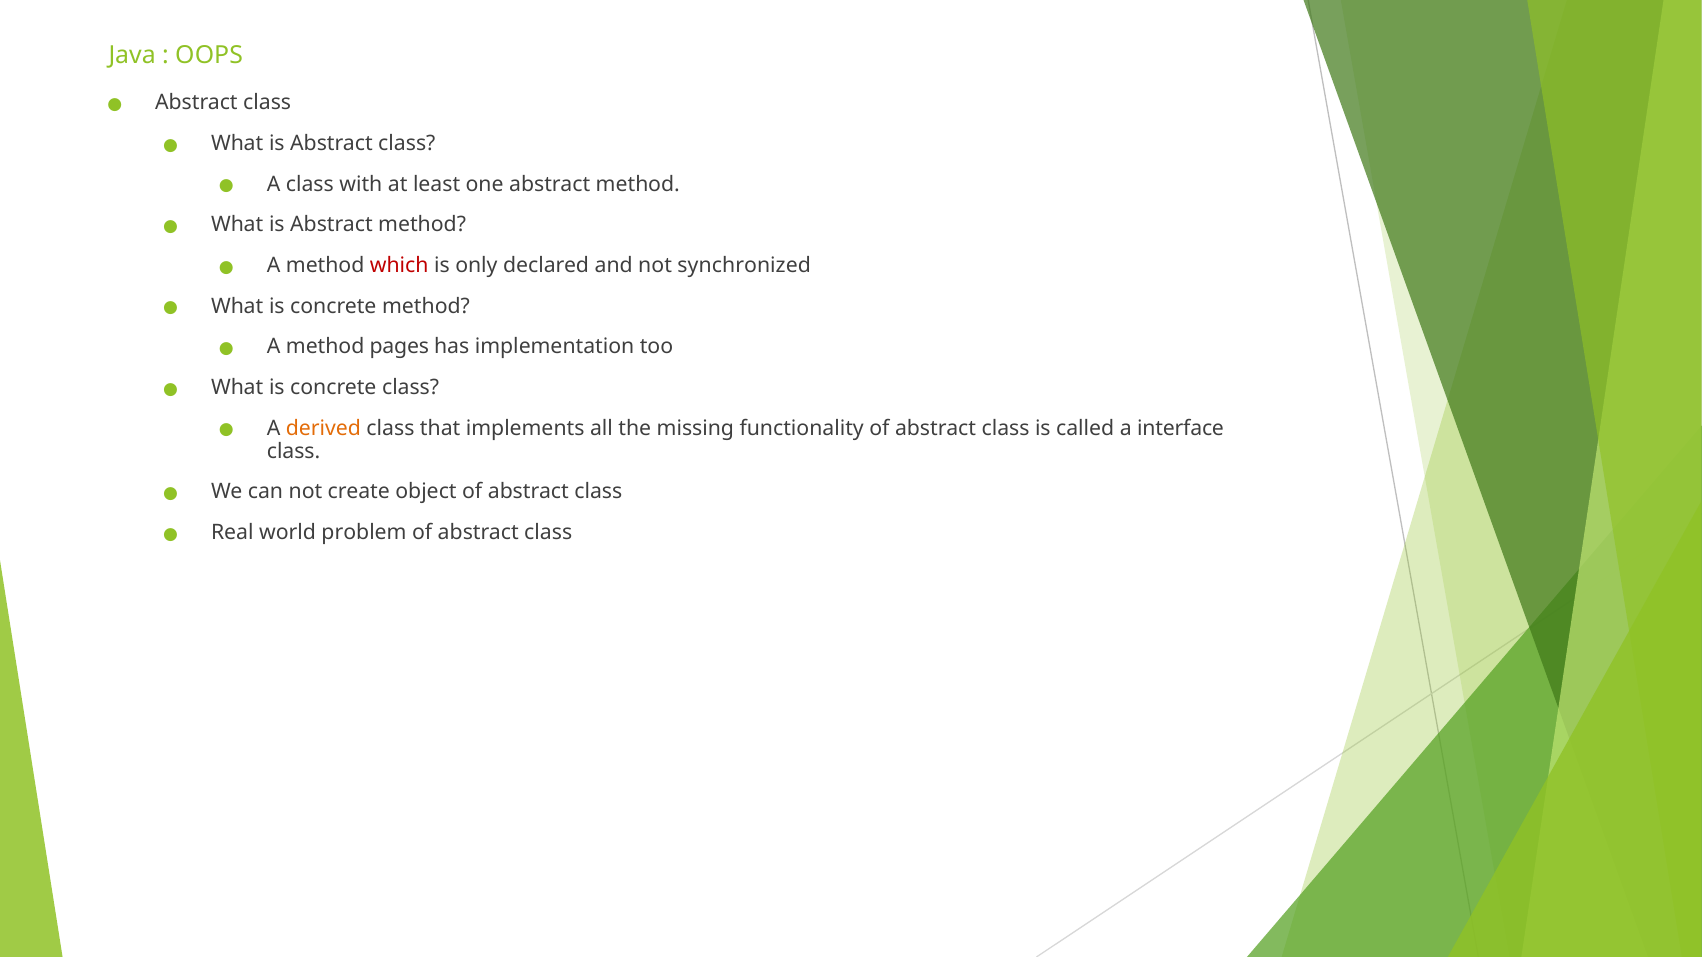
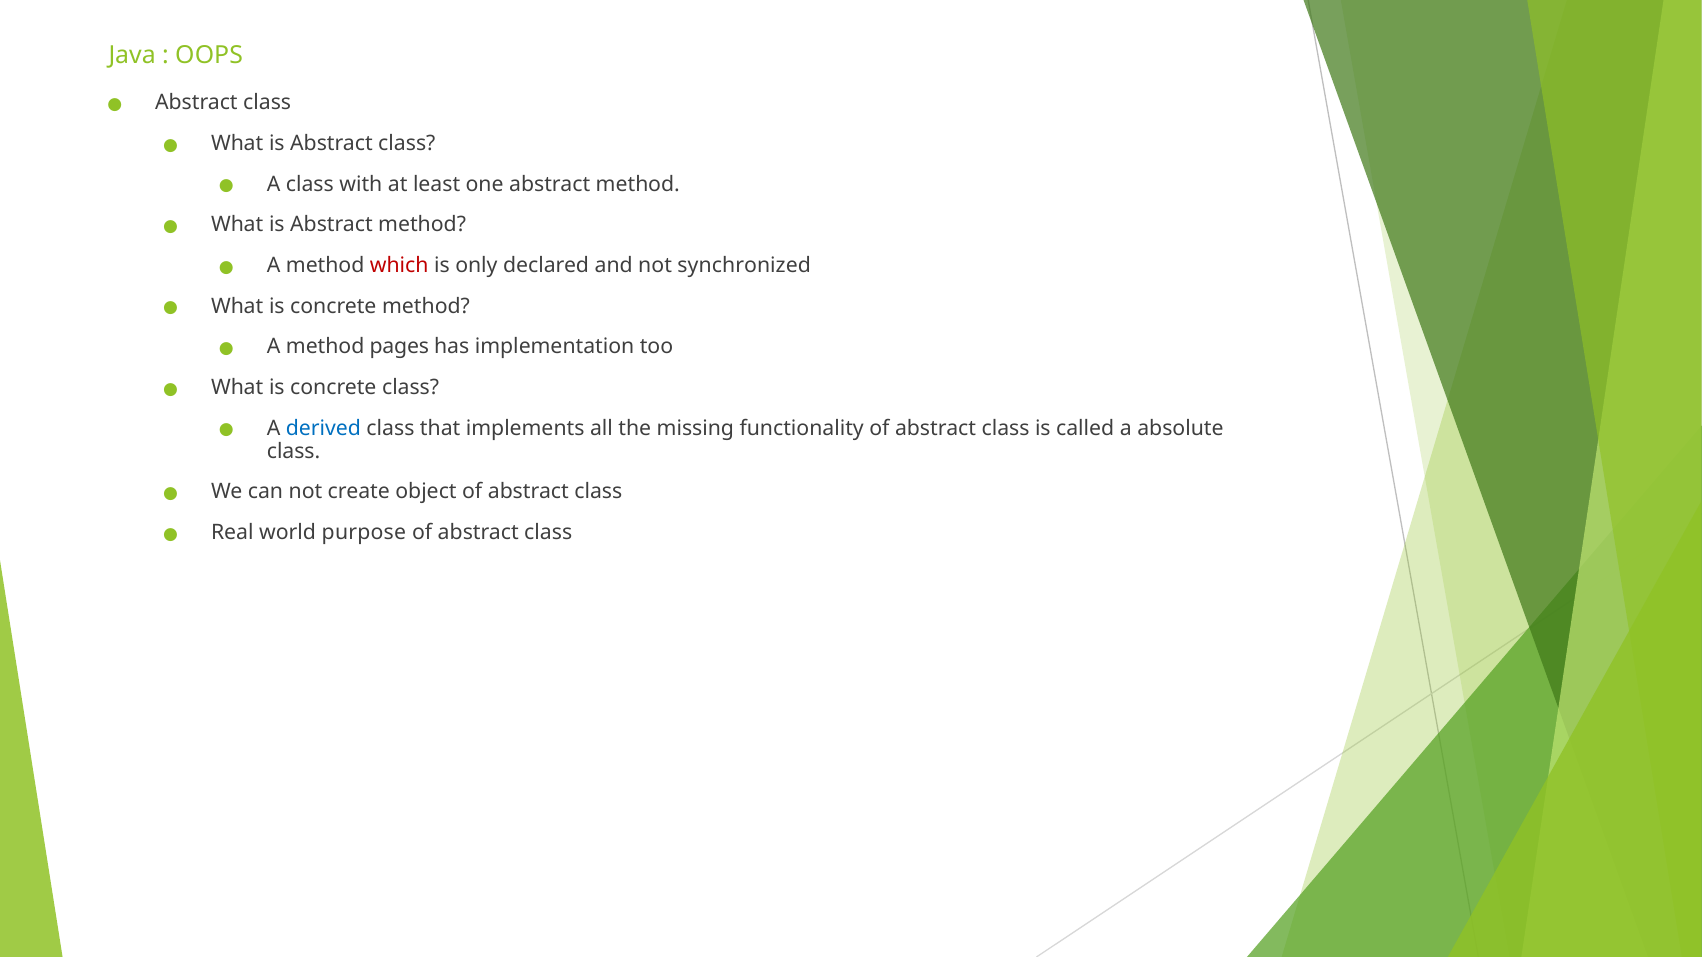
derived colour: orange -> blue (323, 428)
interface: interface -> absolute (1180, 428)
problem: problem -> purpose (364, 533)
